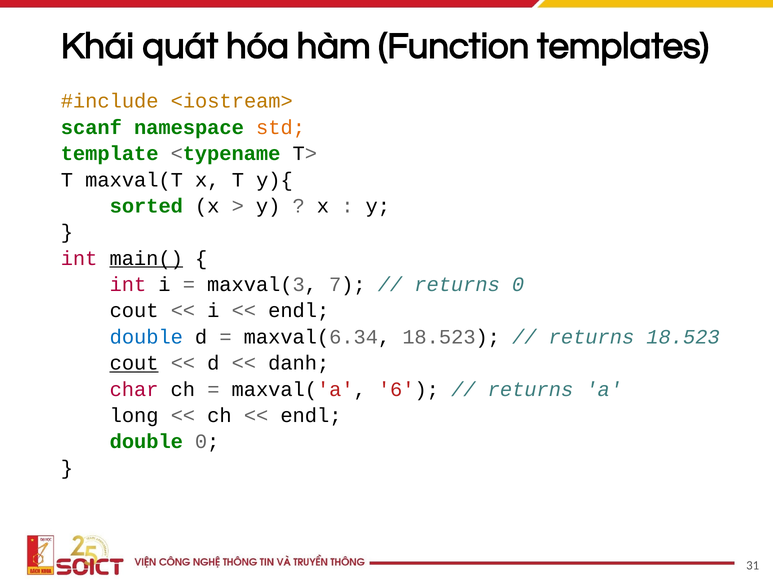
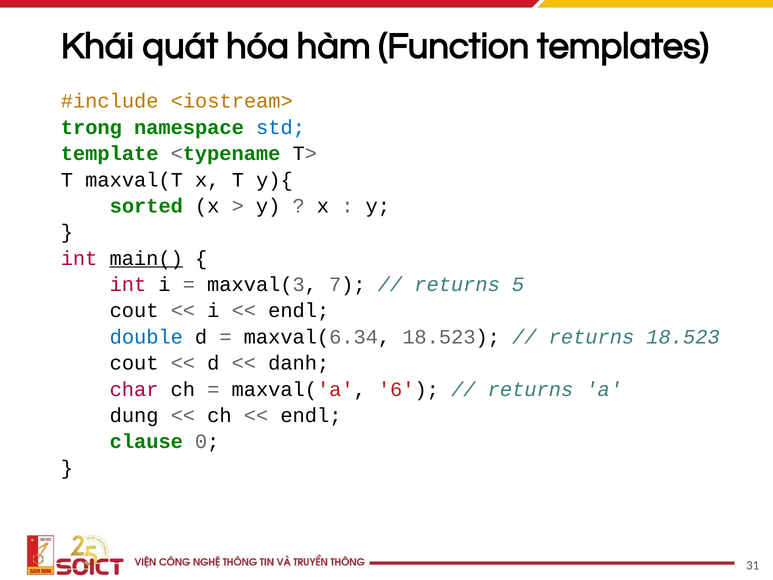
scanf: scanf -> trong (91, 127)
std colour: orange -> blue (281, 127)
returns 0: 0 -> 5 (518, 284)
cout underline: present -> none (134, 363)
long: long -> dung (134, 415)
double: double -> clause (146, 441)
